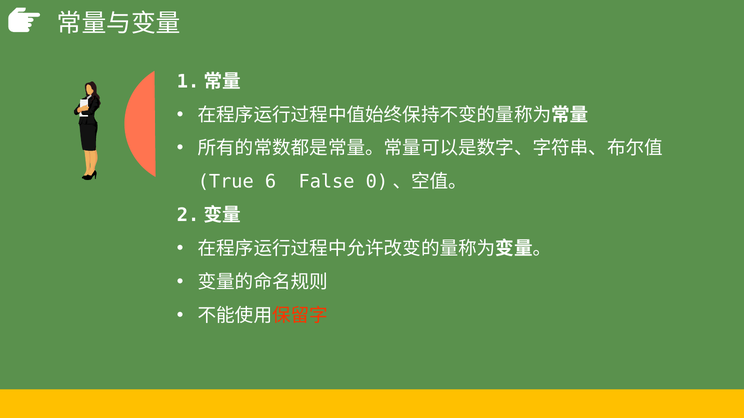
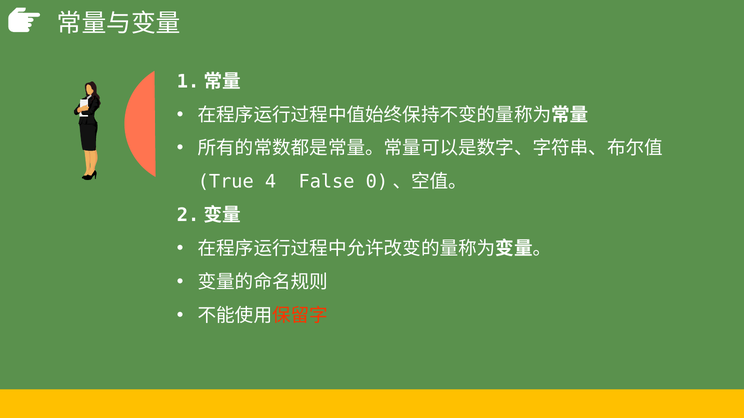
6: 6 -> 4 (271, 182)
